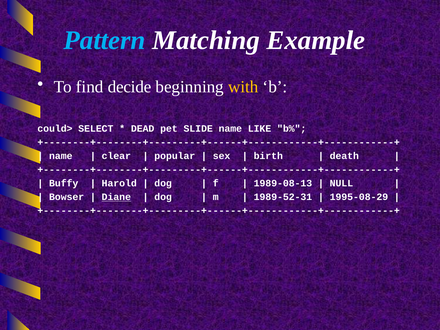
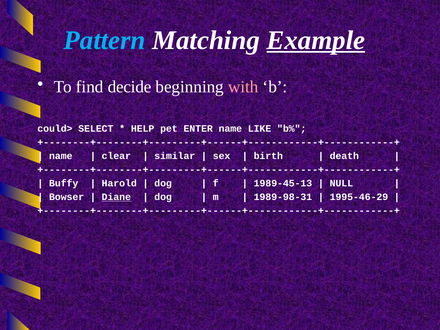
Example underline: none -> present (316, 40)
with colour: yellow -> pink (243, 87)
DEAD: DEAD -> HELP (143, 129)
SLIDE: SLIDE -> ENTER (198, 129)
popular: popular -> similar (175, 156)
1989-08-13: 1989-08-13 -> 1989-45-13 (283, 183)
1989-52-31: 1989-52-31 -> 1989-98-31 (283, 197)
1995-08-29: 1995-08-29 -> 1995-46-29 (359, 197)
